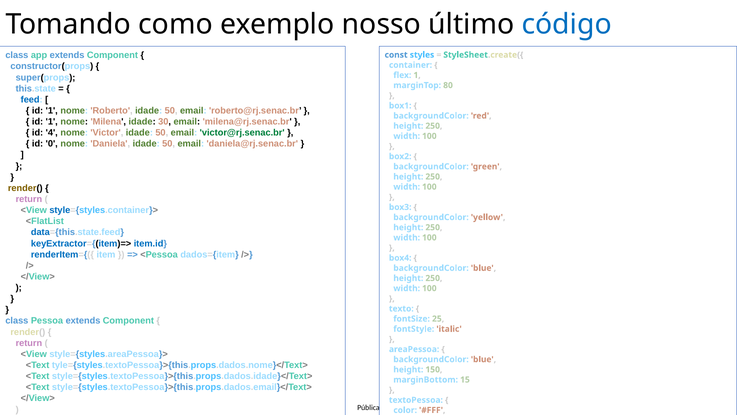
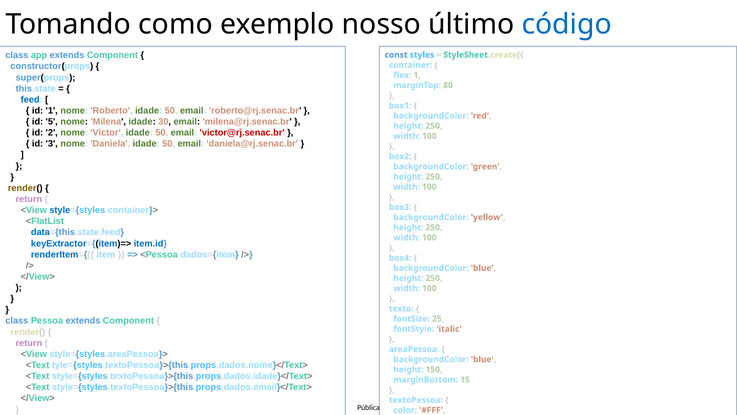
1: 1 -> 5 (52, 122)
4: 4 -> 2 (52, 133)
victor@rj.senac.br colour: green -> red (242, 133)
0: 0 -> 3 (52, 144)
